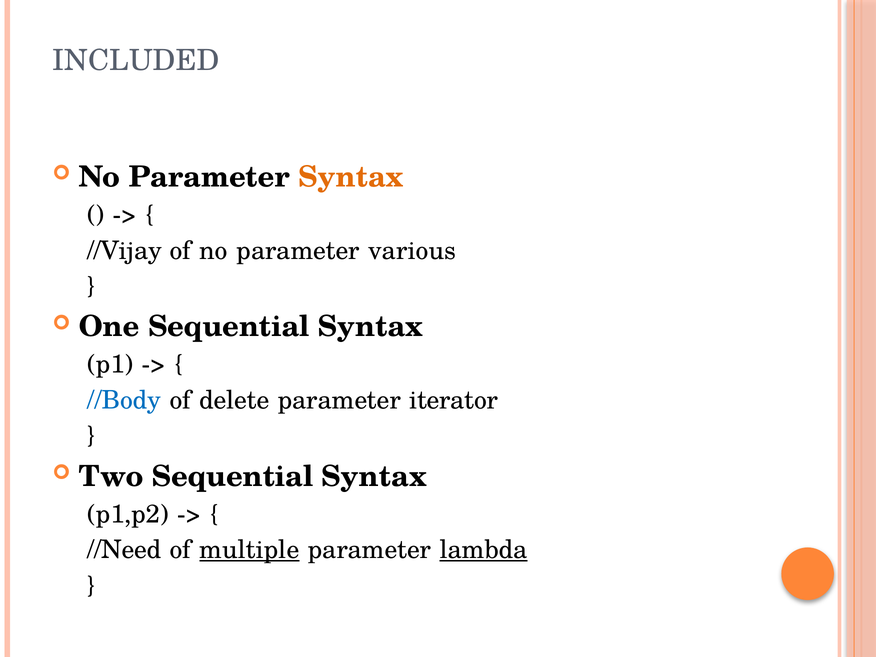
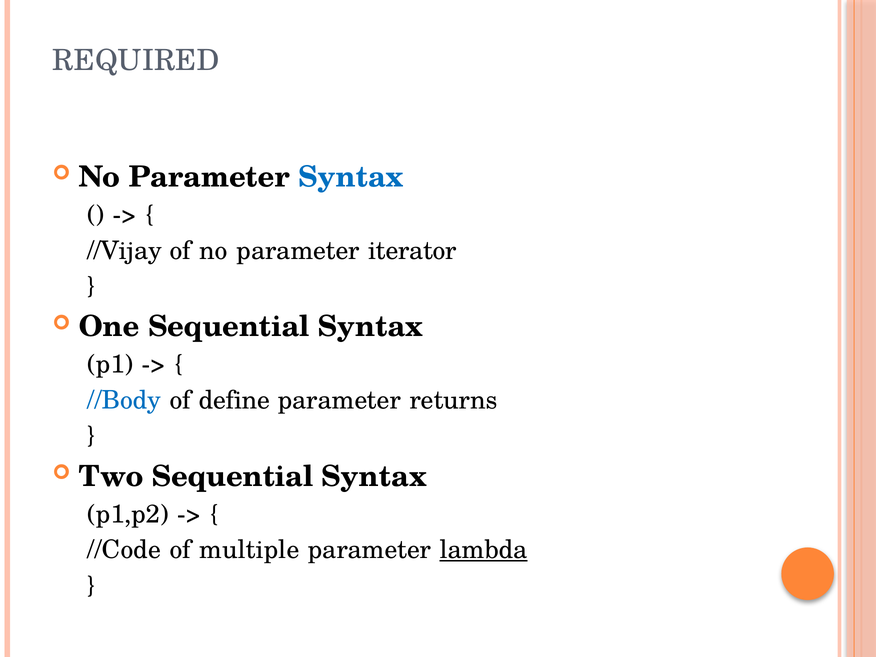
INCLUDED: INCLUDED -> REQUIRED (136, 61)
Syntax colour: orange -> blue (351, 177)
various: various -> iterator (412, 251)
delete: delete -> define (234, 400)
iterator: iterator -> returns (454, 400)
//Need: //Need -> //Code (124, 550)
multiple underline: present -> none (249, 550)
